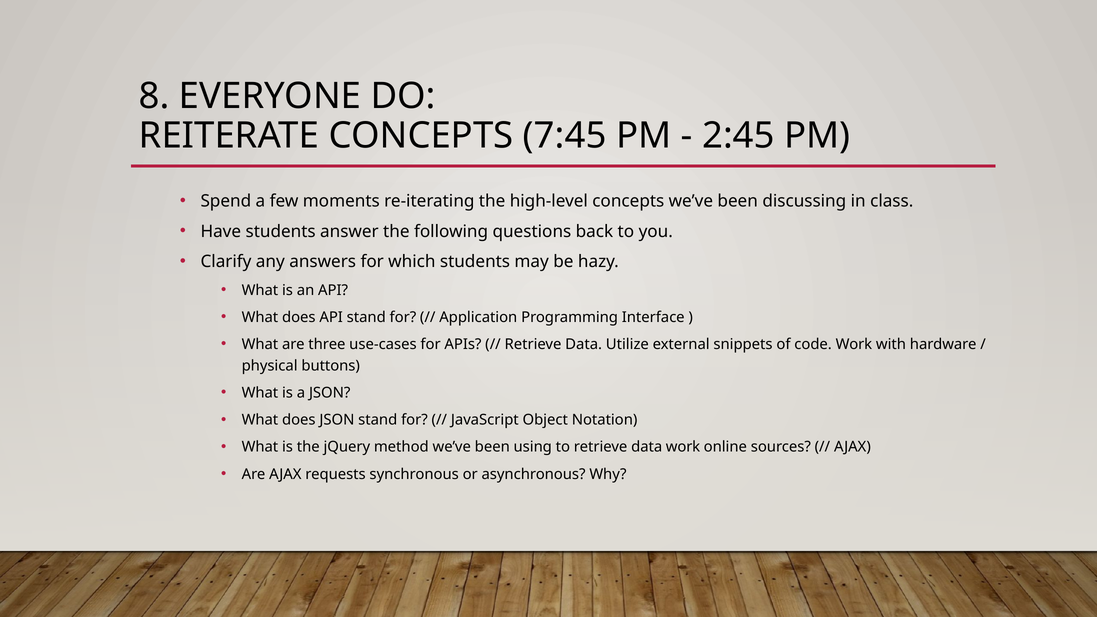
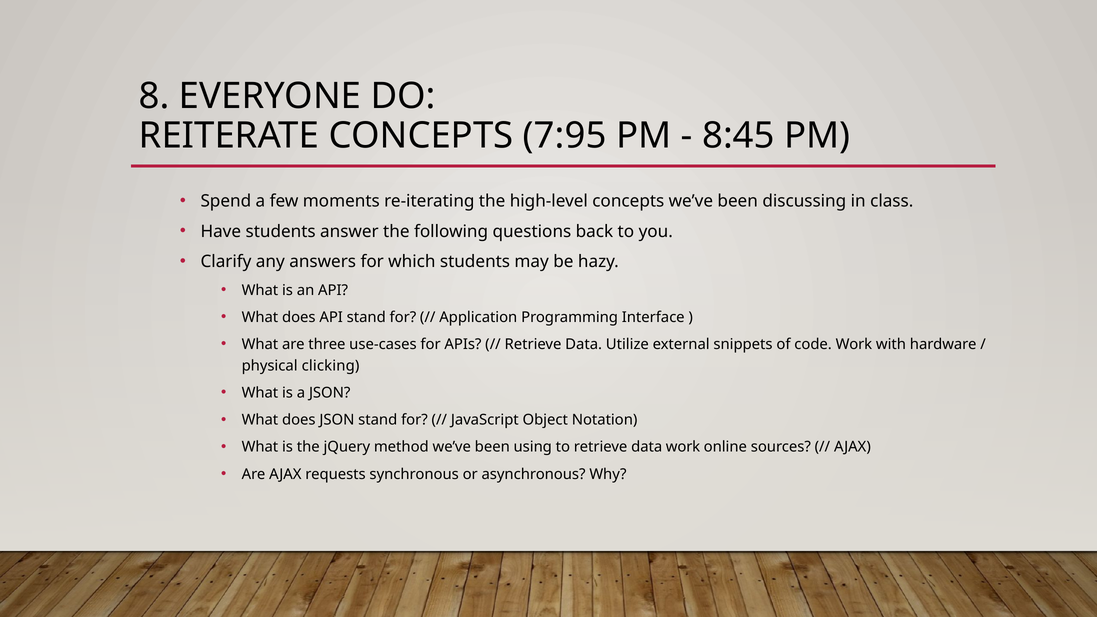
7:45: 7:45 -> 7:95 (565, 136)
2:45: 2:45 -> 8:45 (738, 136)
buttons: buttons -> clicking (331, 366)
